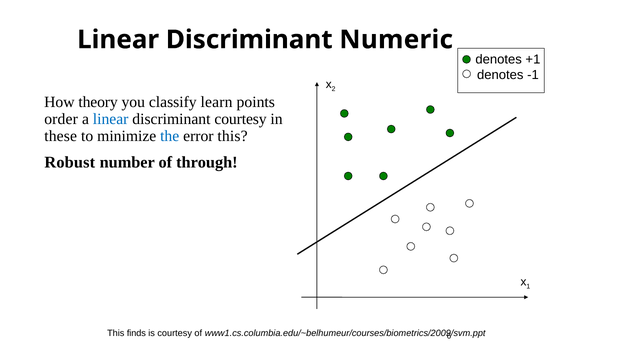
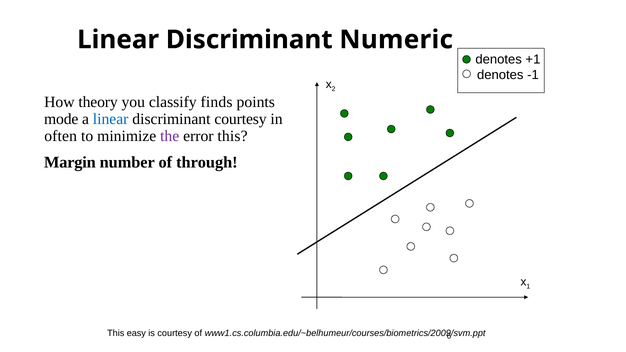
learn: learn -> finds (217, 102)
order: order -> mode (61, 119)
these: these -> often (61, 136)
the colour: blue -> purple (170, 136)
Robust: Robust -> Margin (70, 162)
finds: finds -> easy (136, 333)
